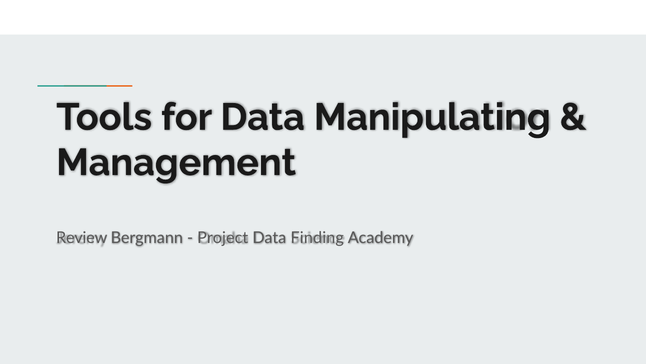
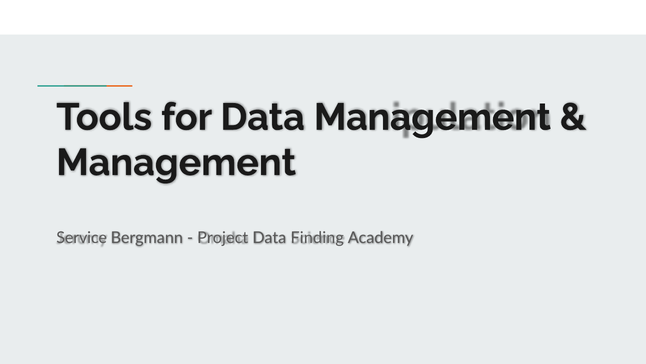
Data Manipulating: Manipulating -> Management (432, 117)
Review: Review -> Service (82, 237)
